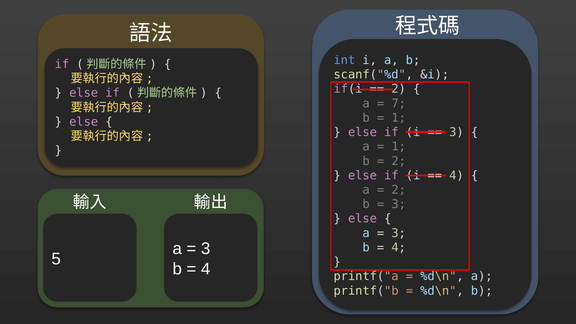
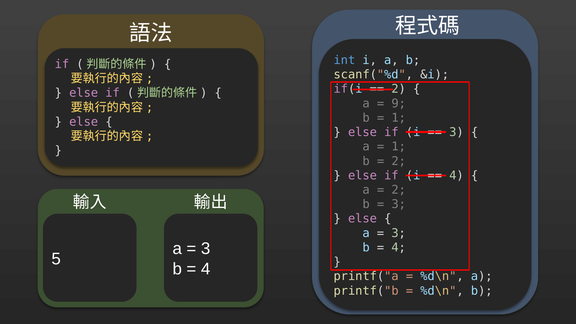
7: 7 -> 9 (399, 103)
